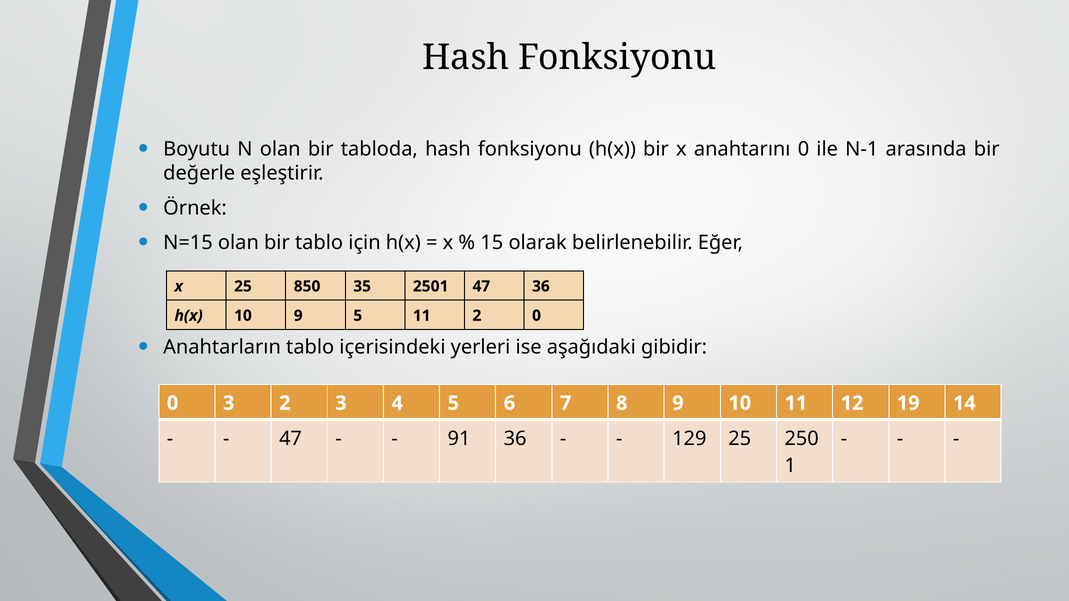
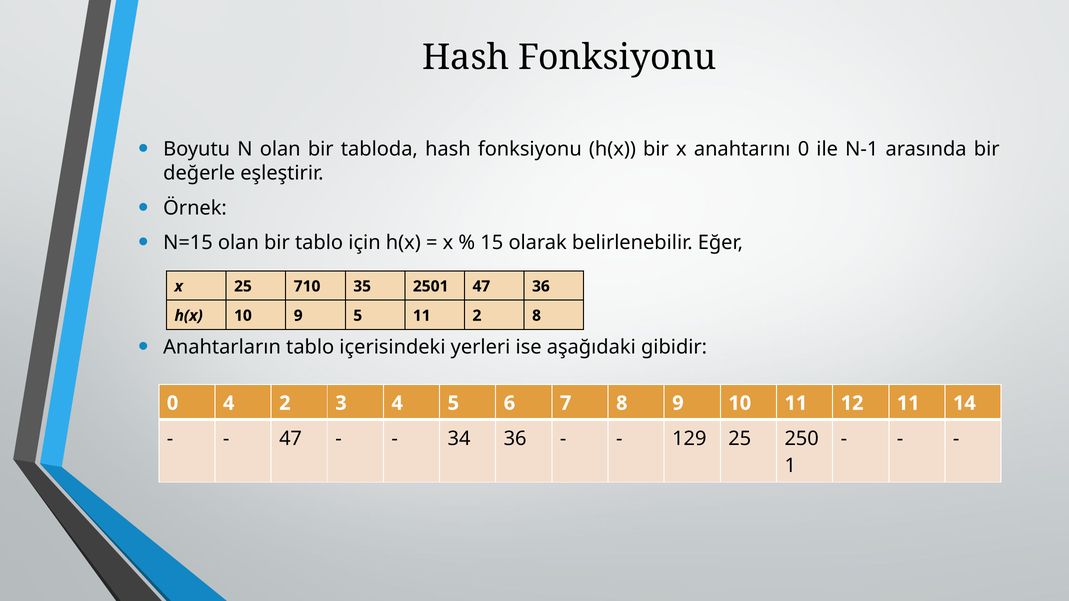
850: 850 -> 710 (307, 286)
2 0: 0 -> 8 (537, 316)
0 3: 3 -> 4 (229, 403)
12 19: 19 -> 11 (908, 403)
91: 91 -> 34 (459, 439)
